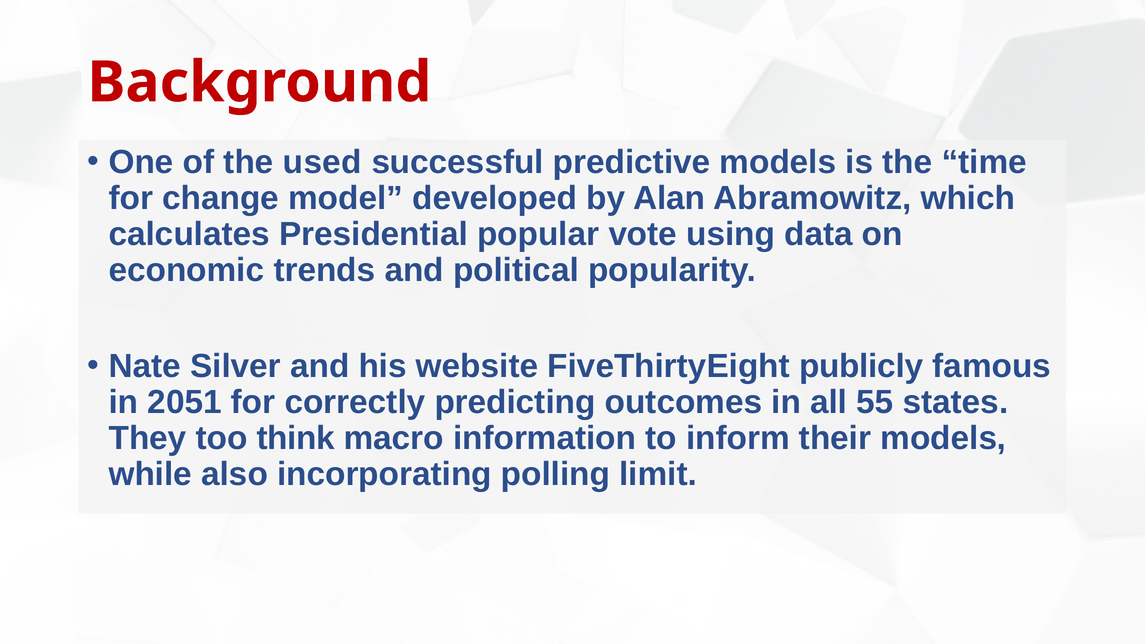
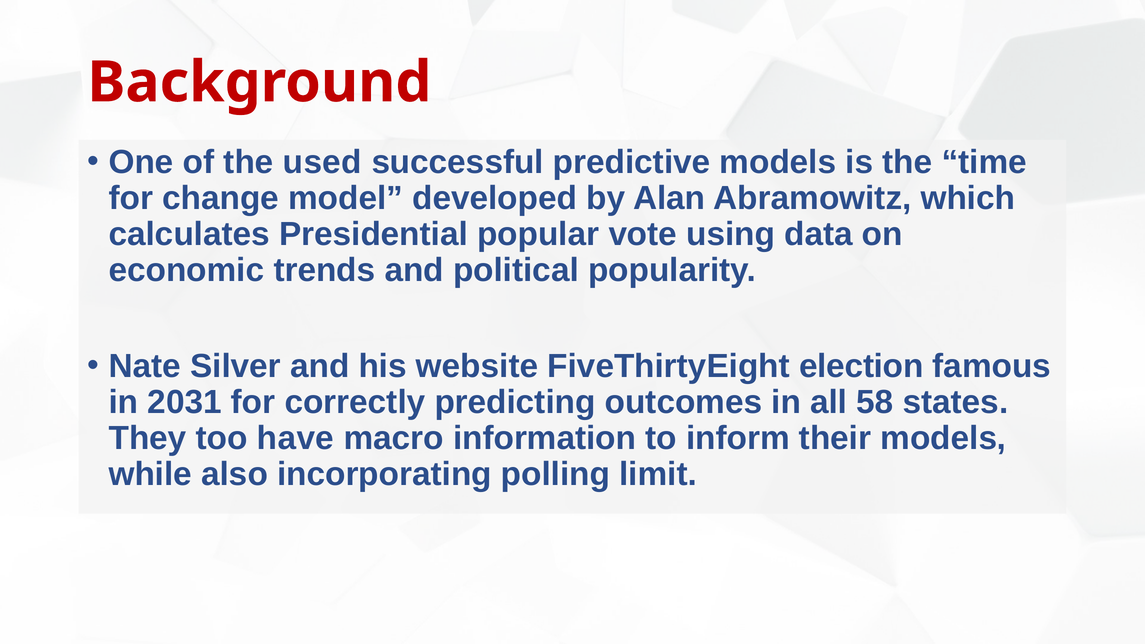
publicly: publicly -> election (861, 366)
2051: 2051 -> 2031 (185, 402)
55: 55 -> 58 (875, 402)
think: think -> have (295, 438)
